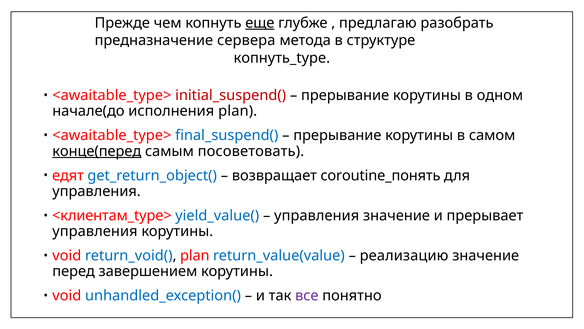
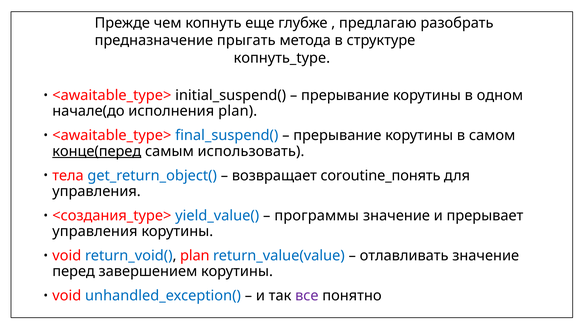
еще underline: present -> none (260, 23)
сервера: сервера -> прыгать (246, 40)
initial_suspend( colour: red -> black (231, 95)
посоветовать: посоветовать -> использовать (251, 151)
едят: едят -> тела (68, 175)
<клиентам_type>: <клиентам_type> -> <создания_type> (112, 215)
управления: управления -> программы (317, 215)
реализацию: реализацию -> отлавливать (404, 255)
